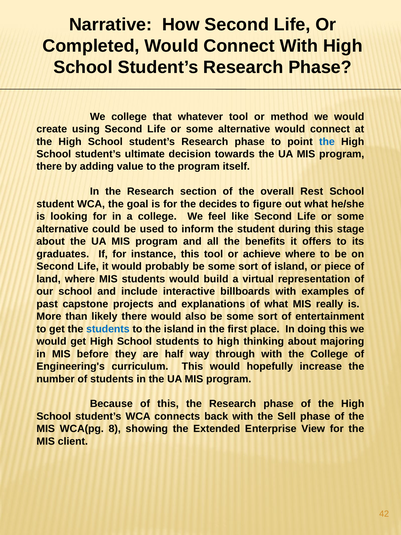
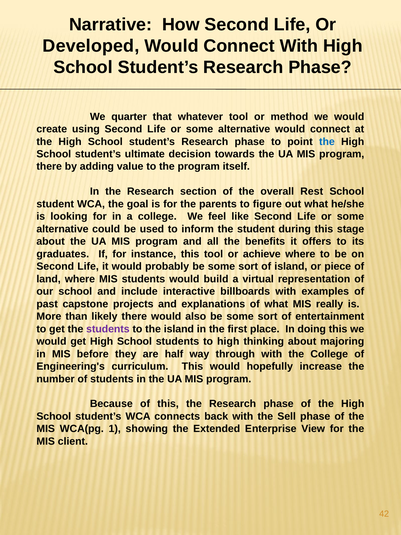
Completed: Completed -> Developed (91, 46)
We college: college -> quarter (129, 117)
decides: decides -> parents (218, 204)
students colour: blue -> purple (108, 329)
8: 8 -> 1 (115, 429)
